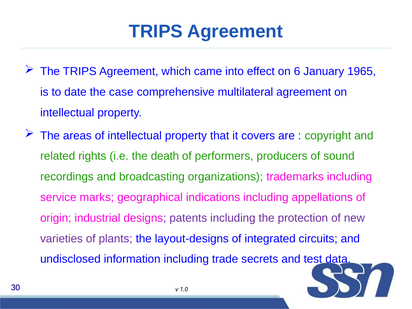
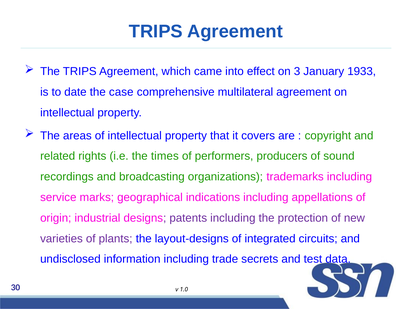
6: 6 -> 3 (297, 72)
1965: 1965 -> 1933 (362, 72)
death: death -> times (165, 156)
